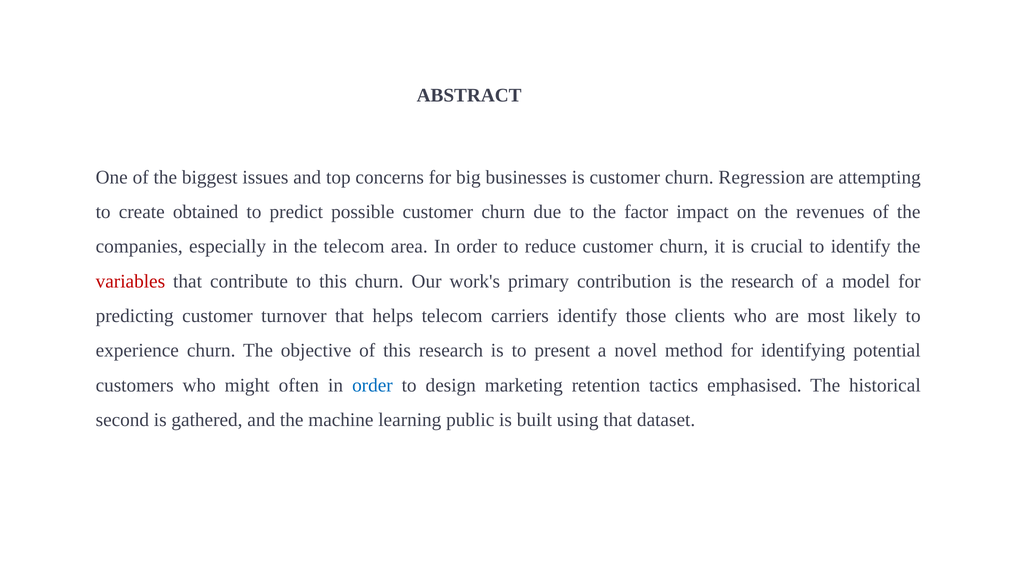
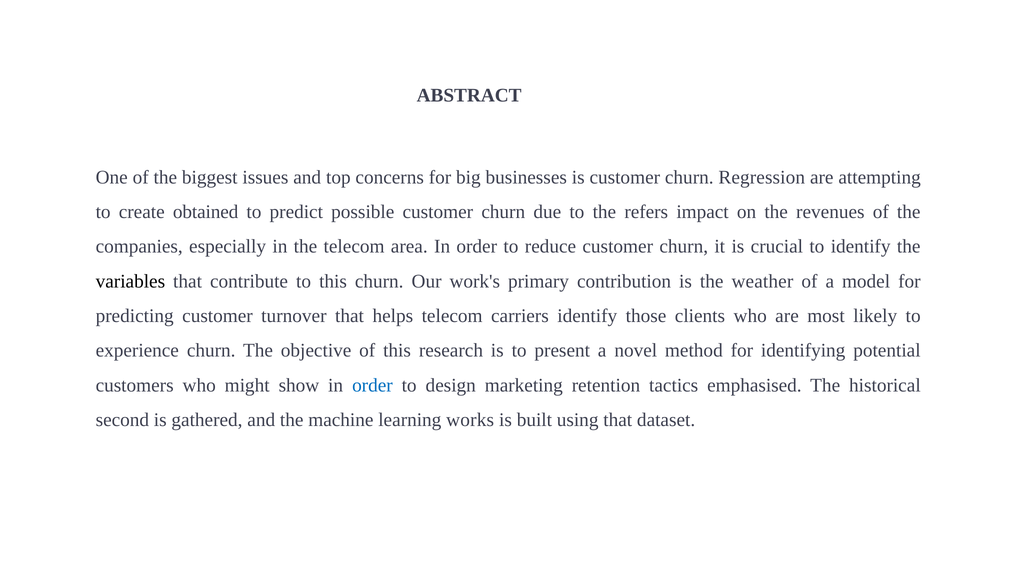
factor: factor -> refers (646, 212)
variables colour: red -> black (130, 281)
the research: research -> weather (762, 281)
often: often -> show (299, 385)
public: public -> works (470, 420)
